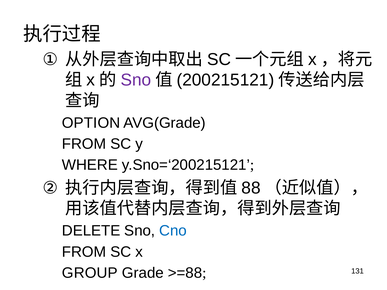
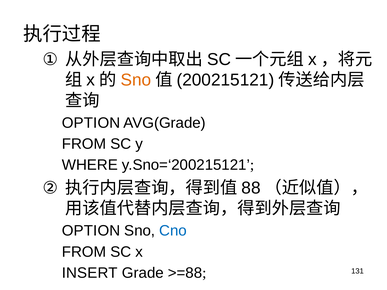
Sno colour: purple -> orange (136, 80)
DELETE: DELETE -> OPTION (91, 231)
GROUP: GROUP -> INSERT (90, 273)
